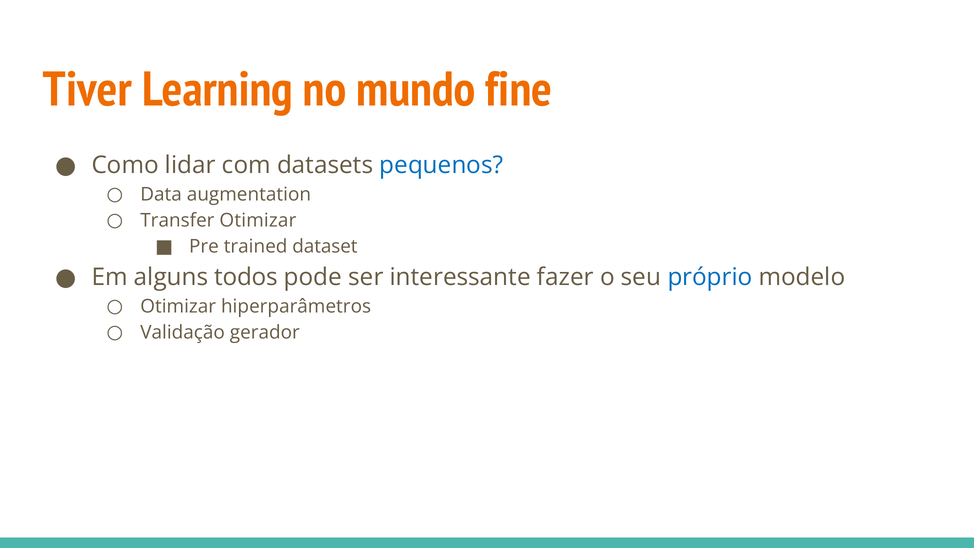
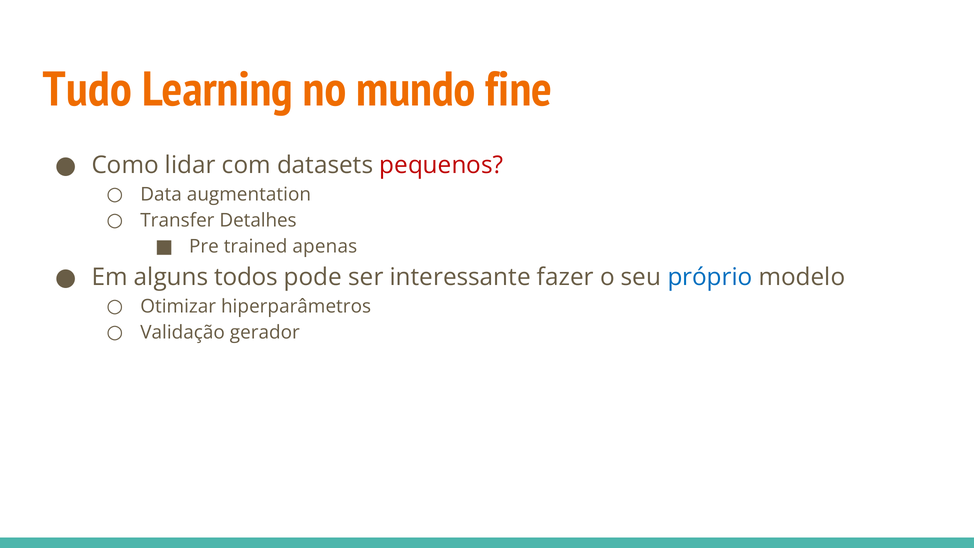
Tiver: Tiver -> Tudo (87, 90)
pequenos colour: blue -> red (441, 165)
Transfer Otimizar: Otimizar -> Detalhes (258, 220)
dataset: dataset -> apenas (325, 247)
